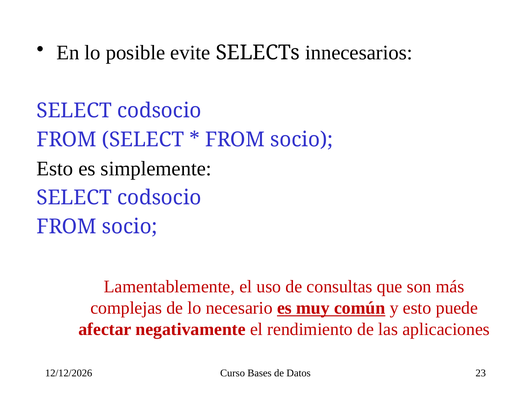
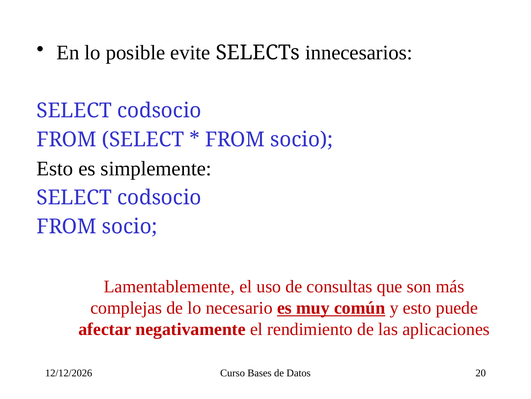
23: 23 -> 20 (481, 372)
